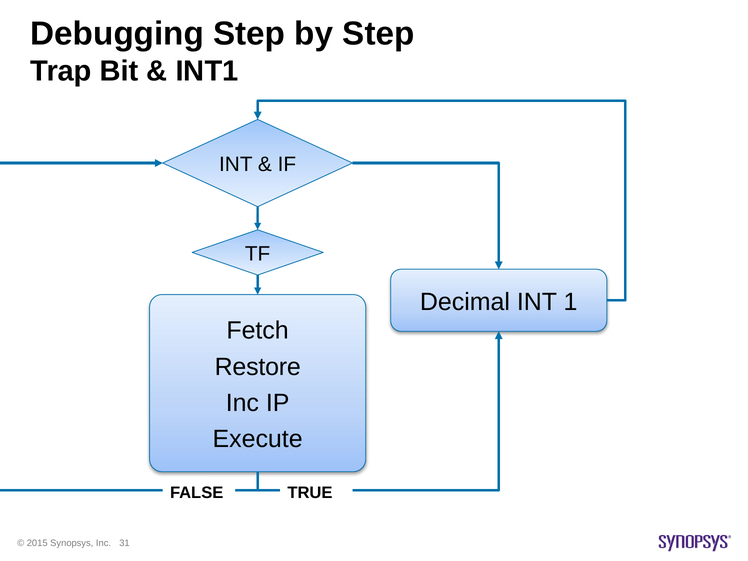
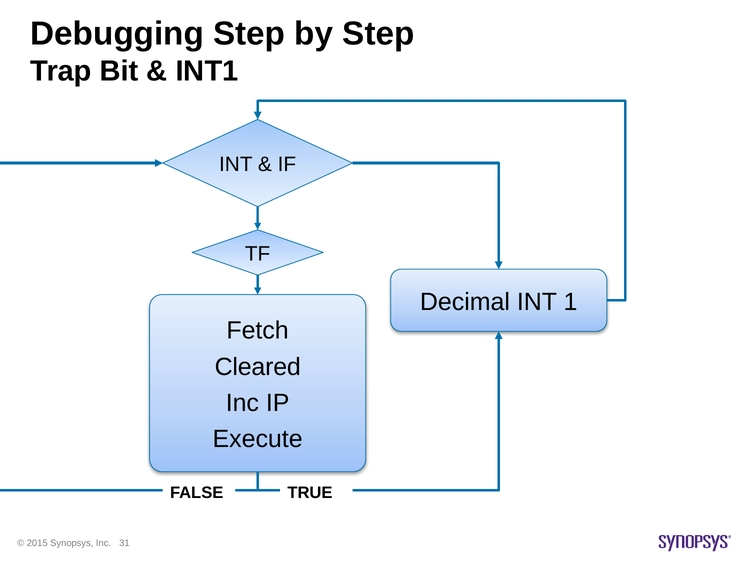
Restore: Restore -> Cleared (258, 367)
